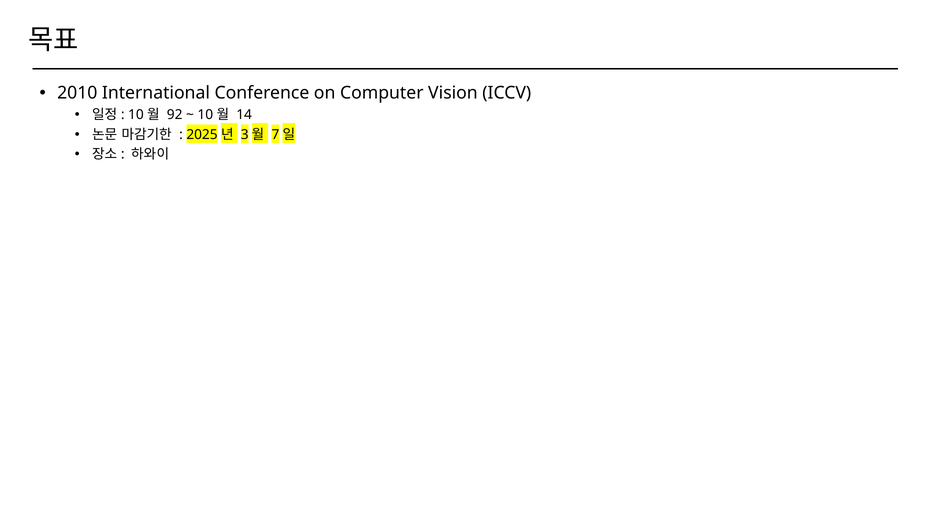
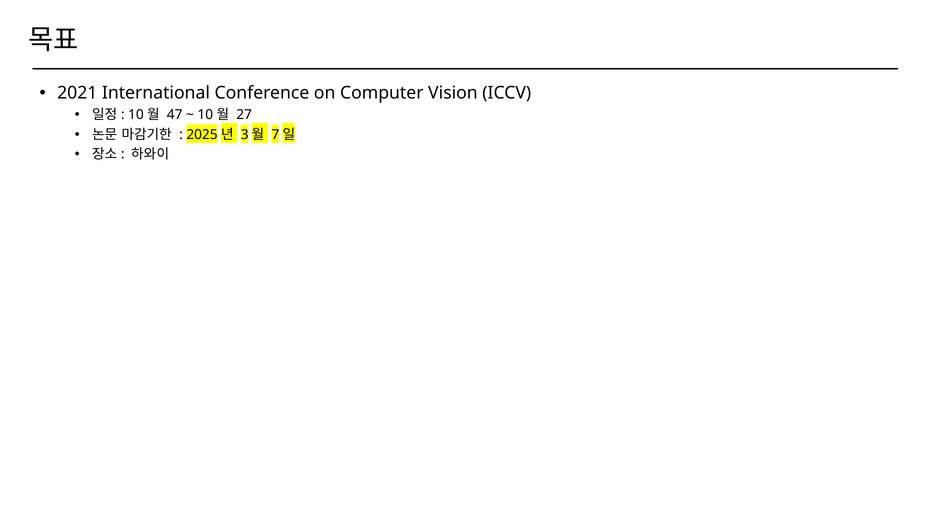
2010: 2010 -> 2021 (77, 93)
92: 92 -> 47 (175, 115)
14: 14 -> 27 (244, 115)
